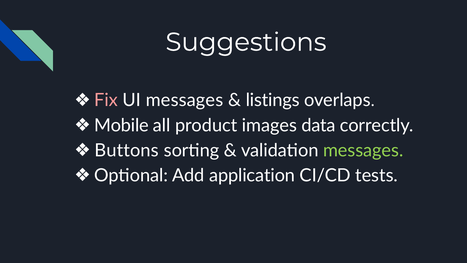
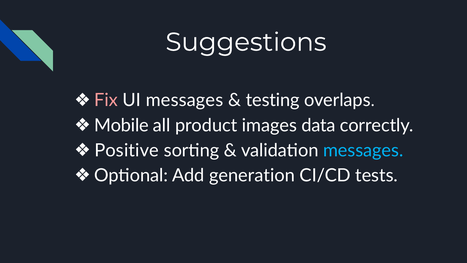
listings: listings -> testing (273, 100)
Buttons: Buttons -> Positive (127, 150)
messages colour: light green -> light blue (363, 150)
application: application -> generation (252, 175)
